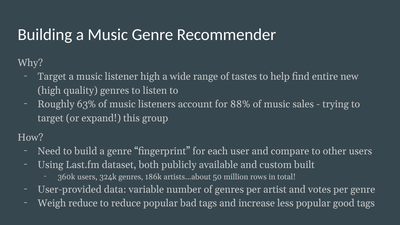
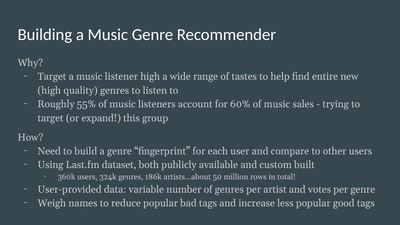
63%: 63% -> 55% (86, 104)
88%: 88% -> 60% (240, 104)
Weigh reduce: reduce -> names (83, 203)
